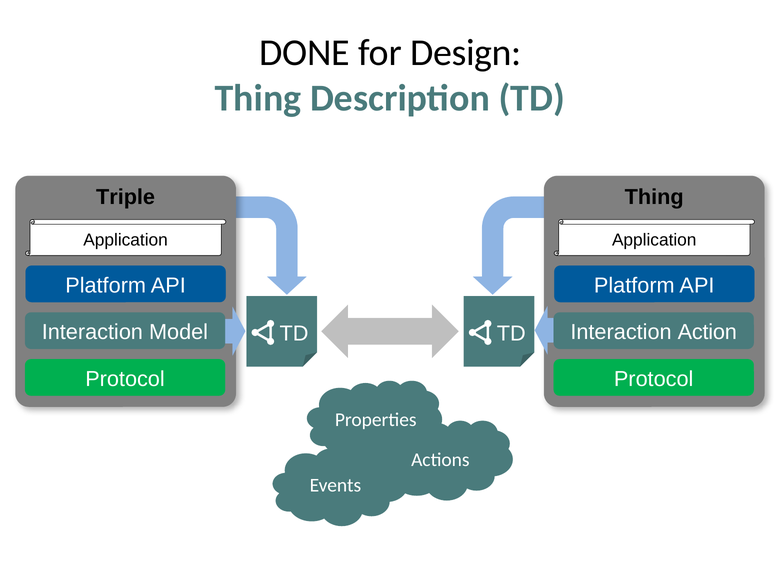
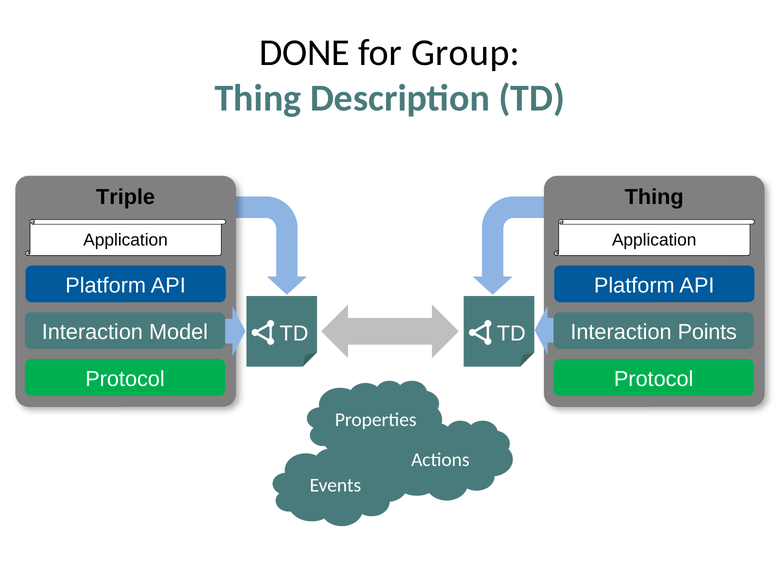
Design: Design -> Group (465, 53)
Action: Action -> Points (707, 332)
